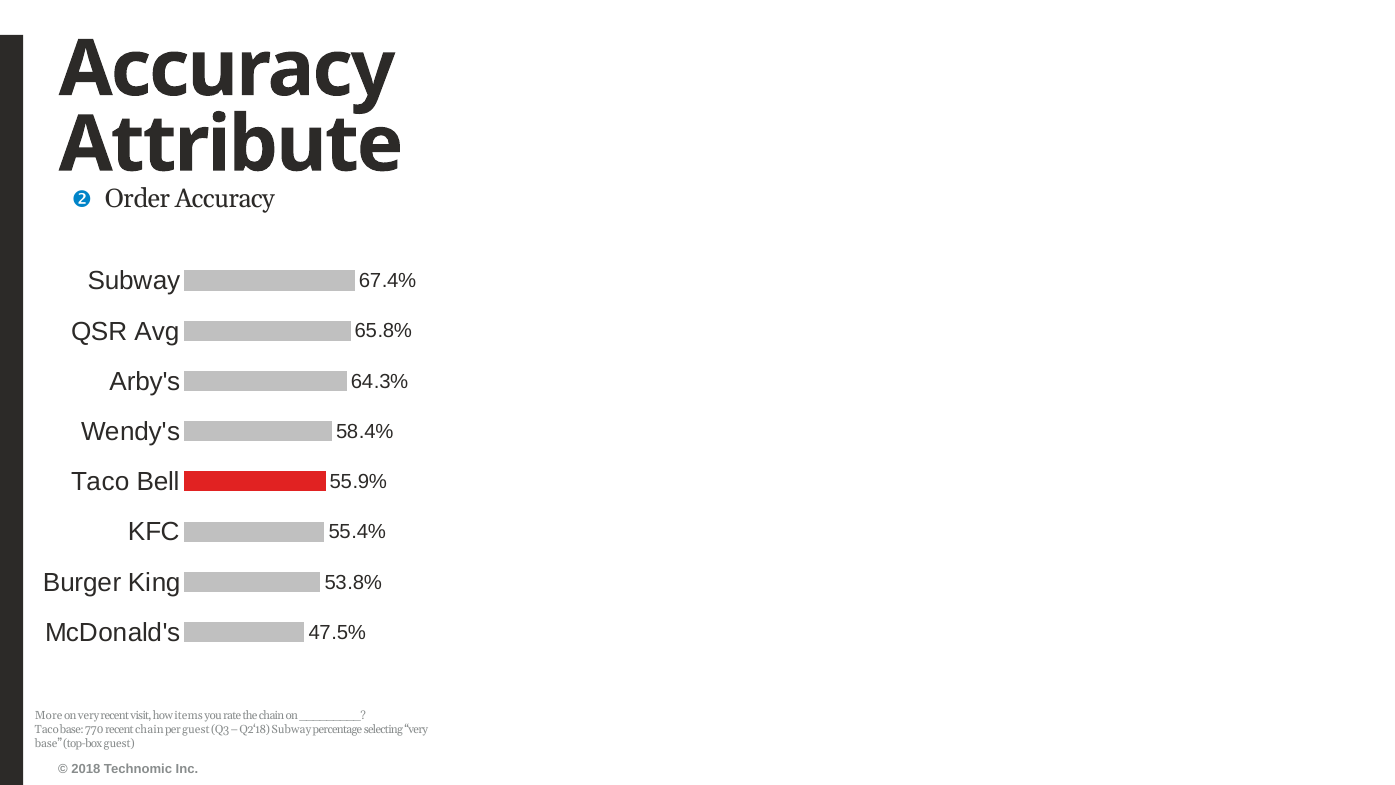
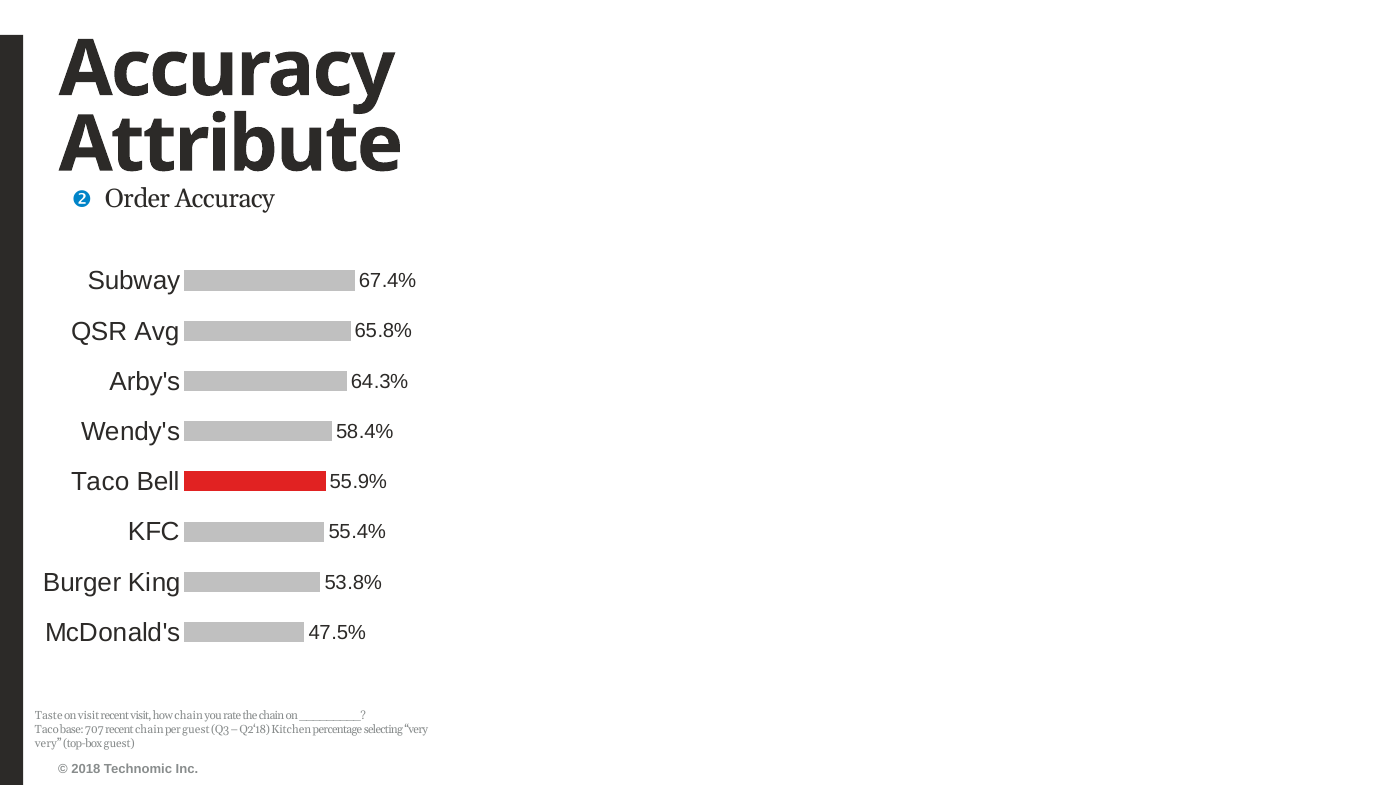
More: More -> Taste (49, 715)
on very: very -> visit (89, 715)
how items: items -> chain (189, 715)
770: 770 -> 707 (94, 729)
Q2‘18 Subway: Subway -> Kitchen (291, 729)
base: base -> very (48, 743)
